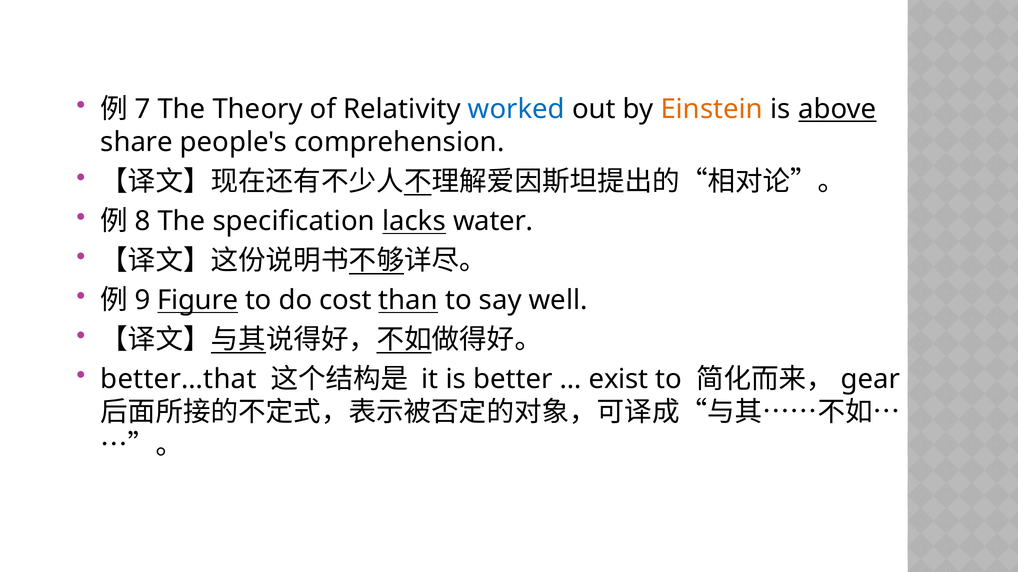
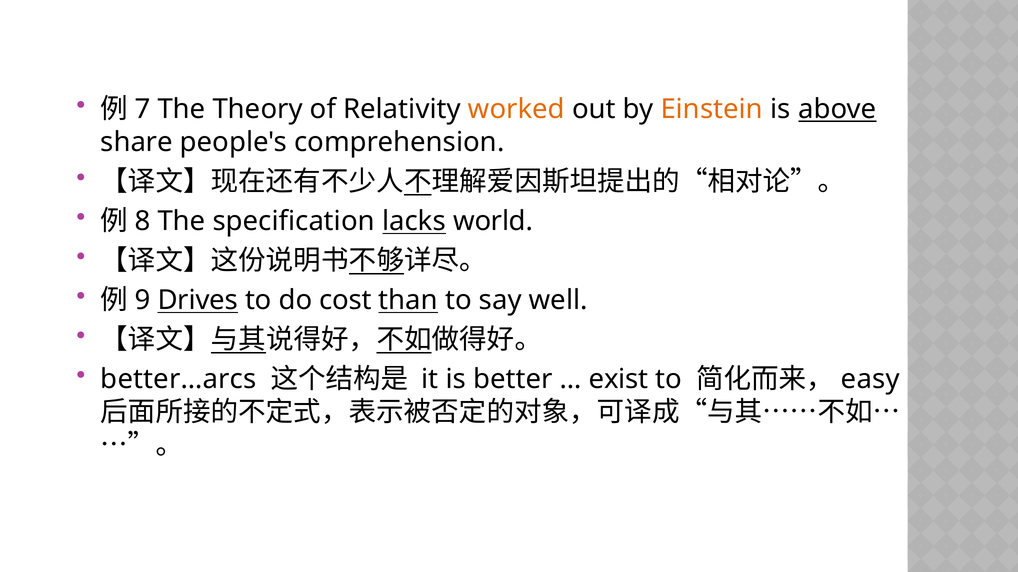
worked colour: blue -> orange (516, 109)
water: water -> world (493, 221)
Figure: Figure -> Drives (198, 300)
better…that: better…that -> better…arcs (178, 379)
gear: gear -> easy (870, 379)
